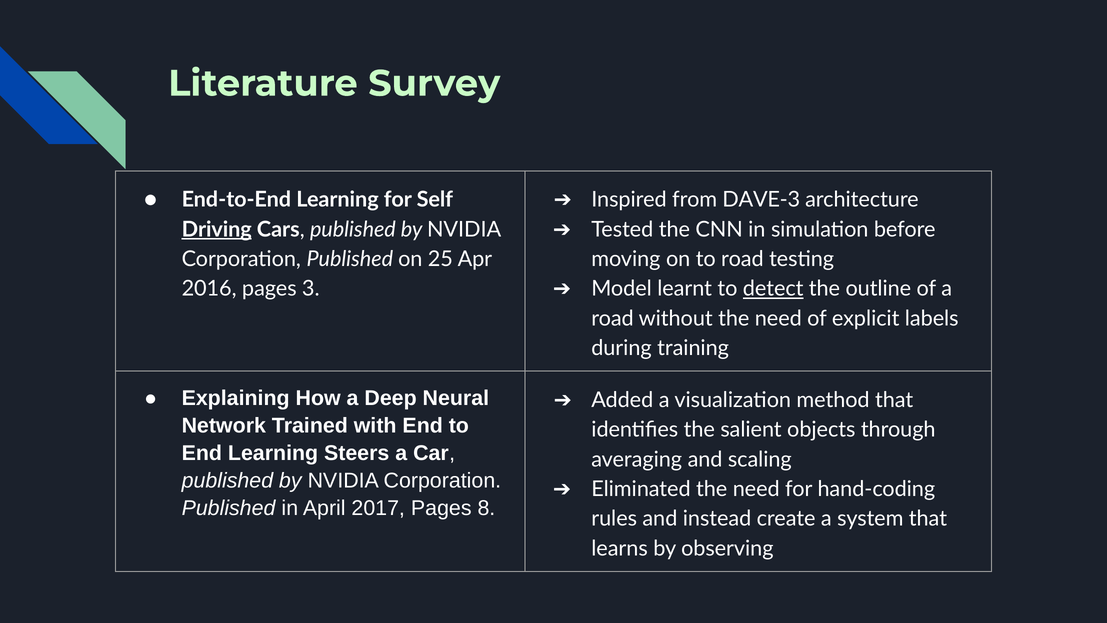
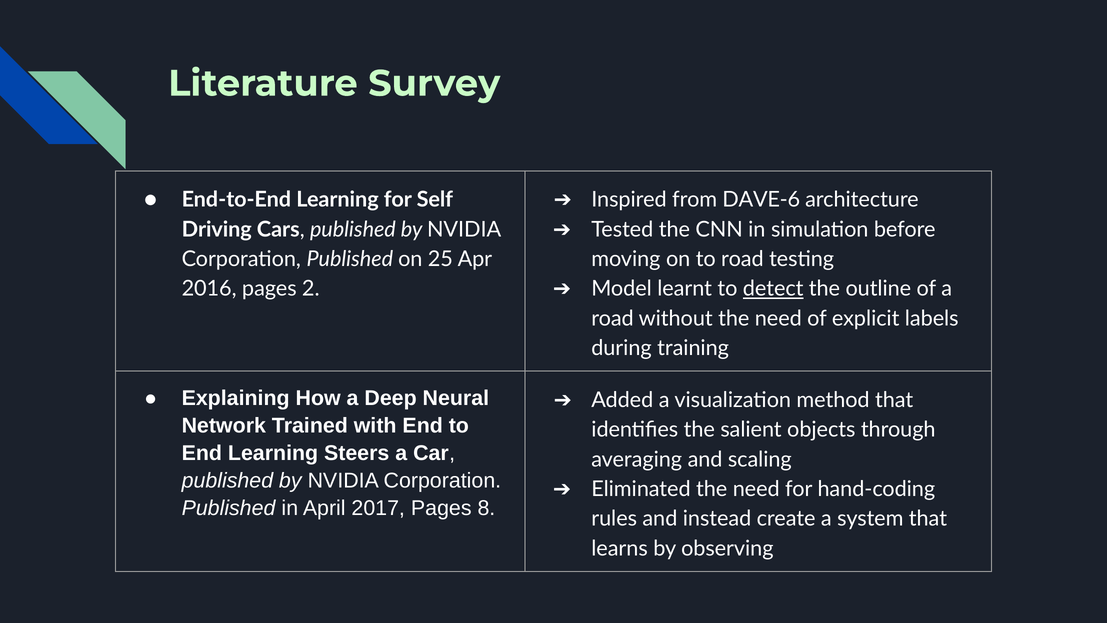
DAVE-3: DAVE-3 -> DAVE-6 (761, 200)
Driving underline: present -> none (217, 229)
3: 3 -> 2 (311, 289)
